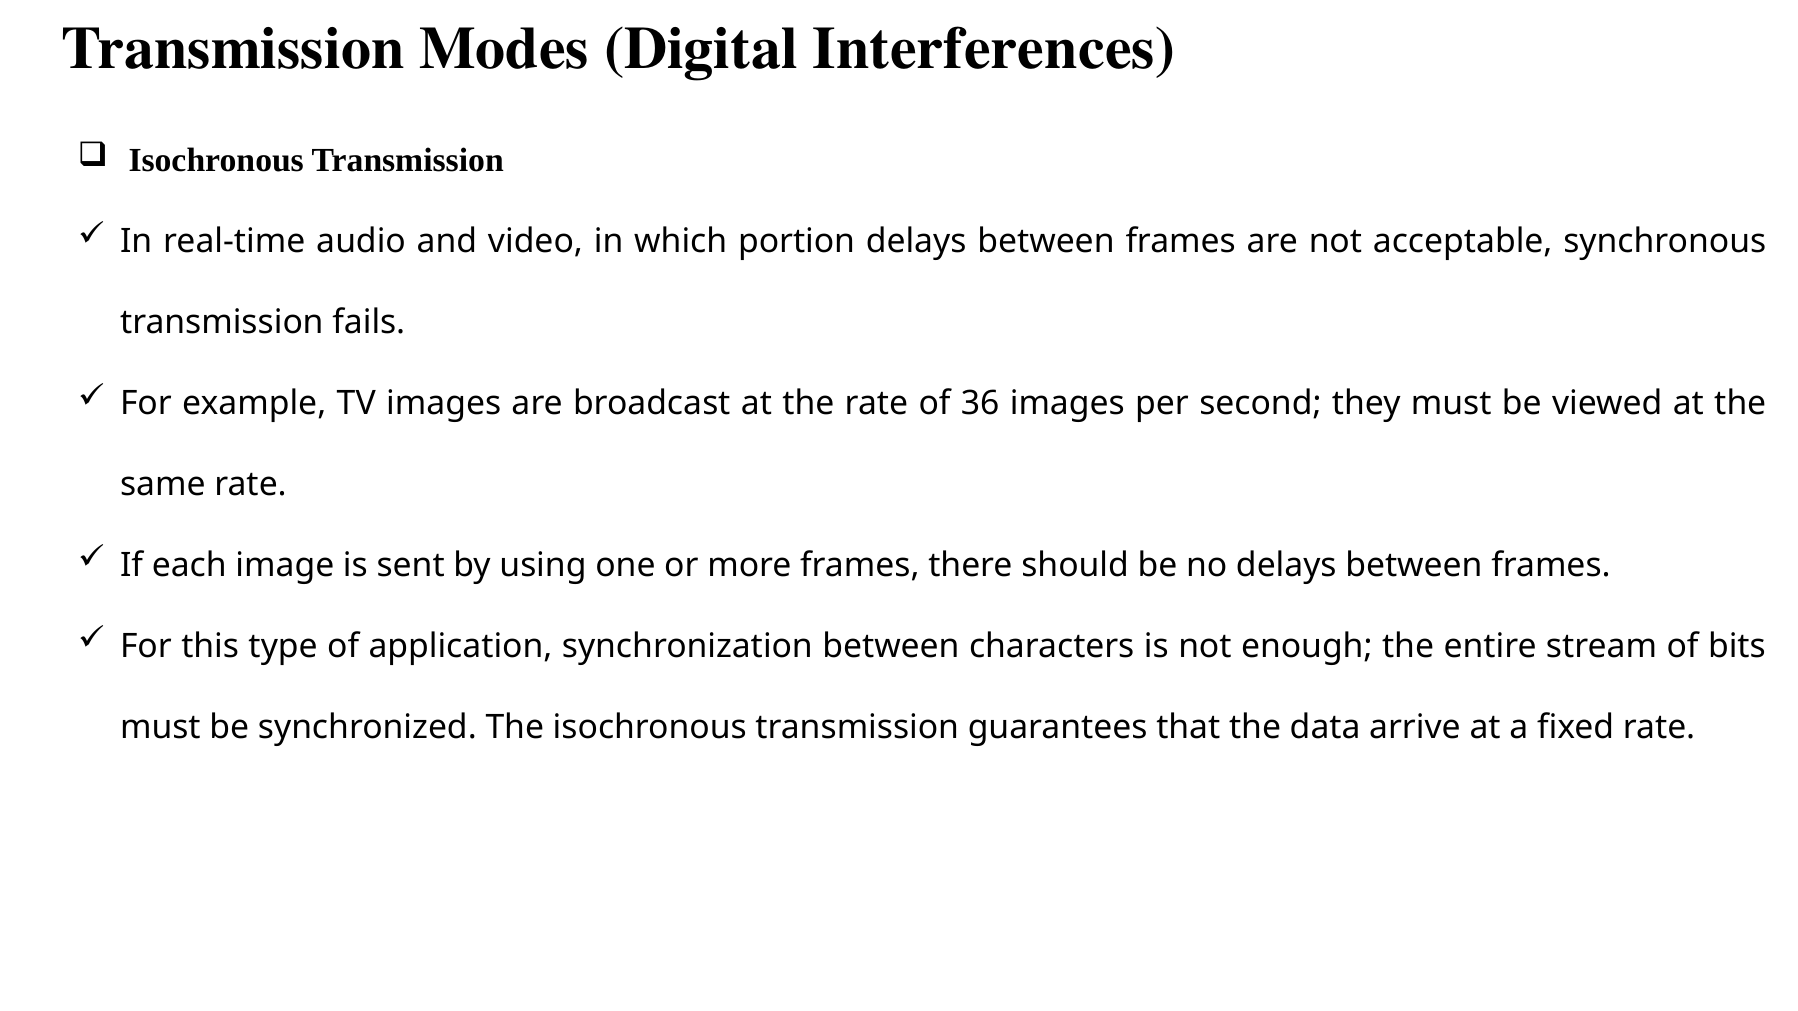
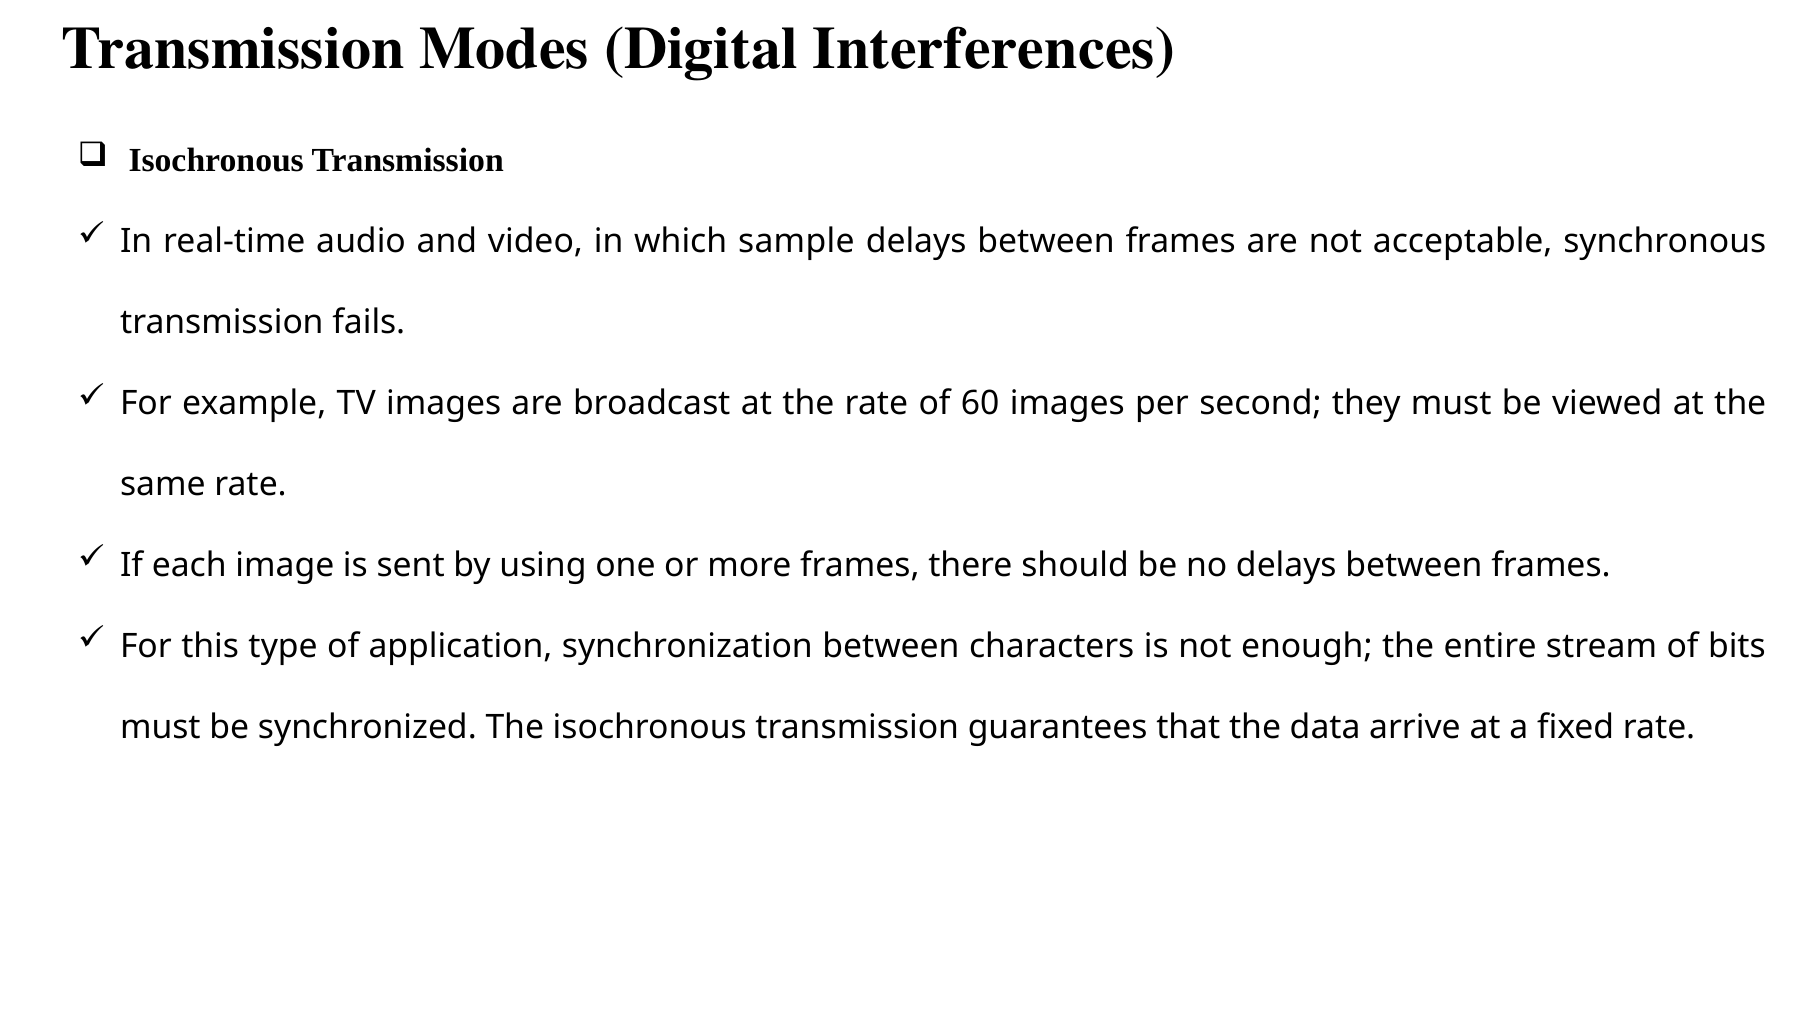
portion: portion -> sample (796, 242)
36: 36 -> 60 (980, 404)
